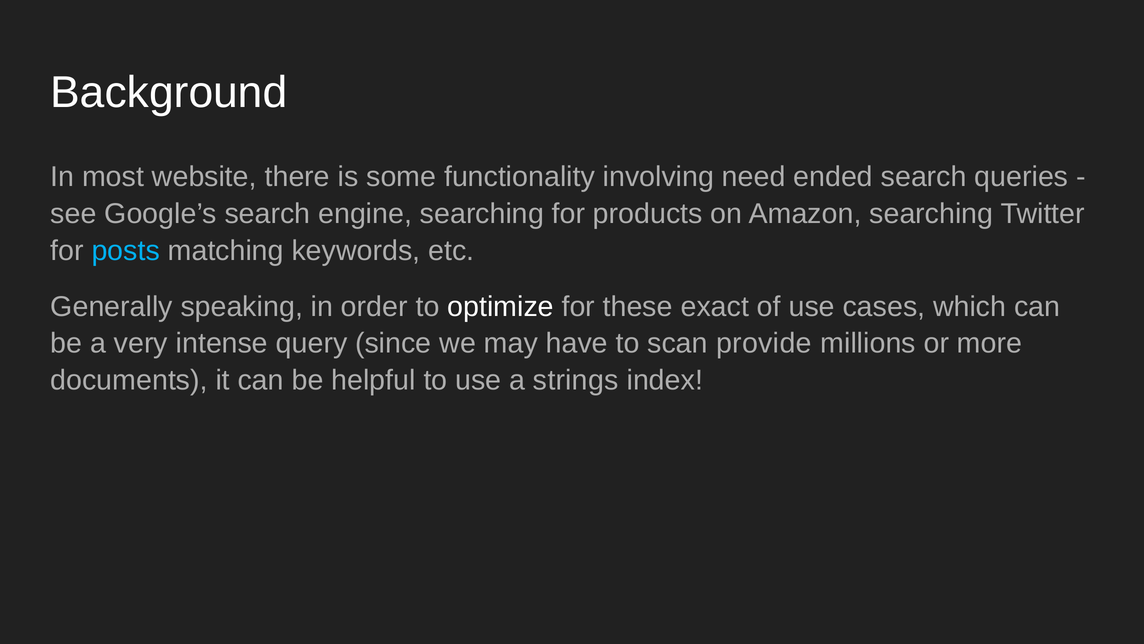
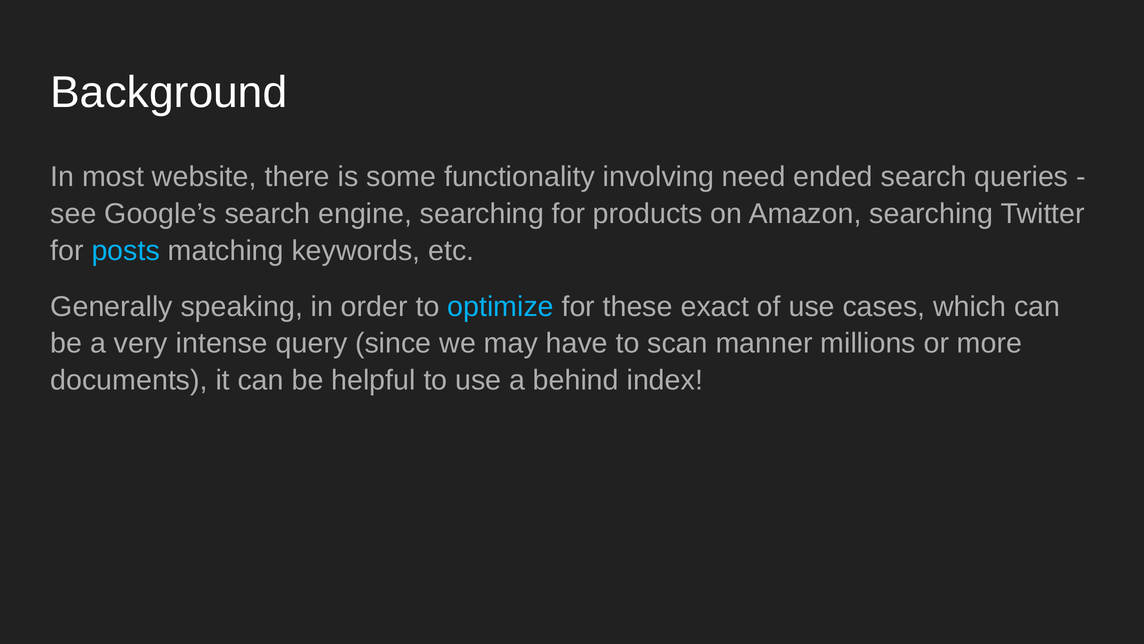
optimize colour: white -> light blue (500, 306)
provide: provide -> manner (764, 343)
strings: strings -> behind (576, 380)
